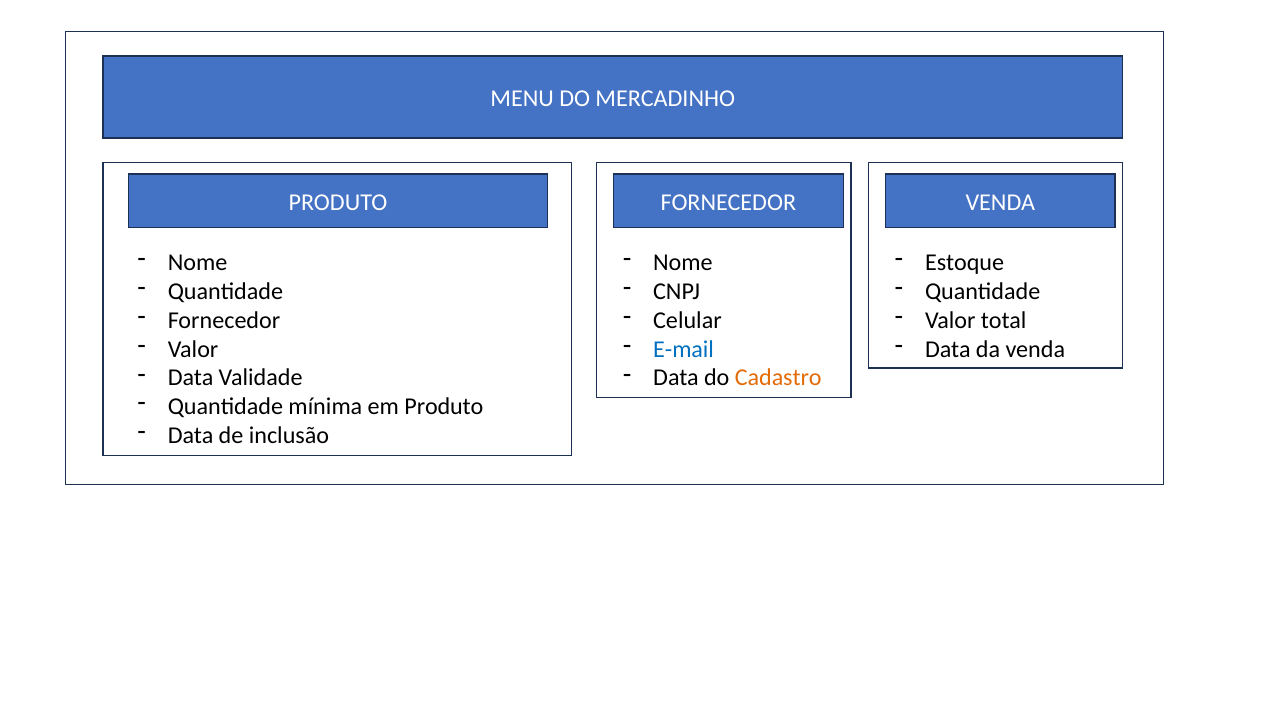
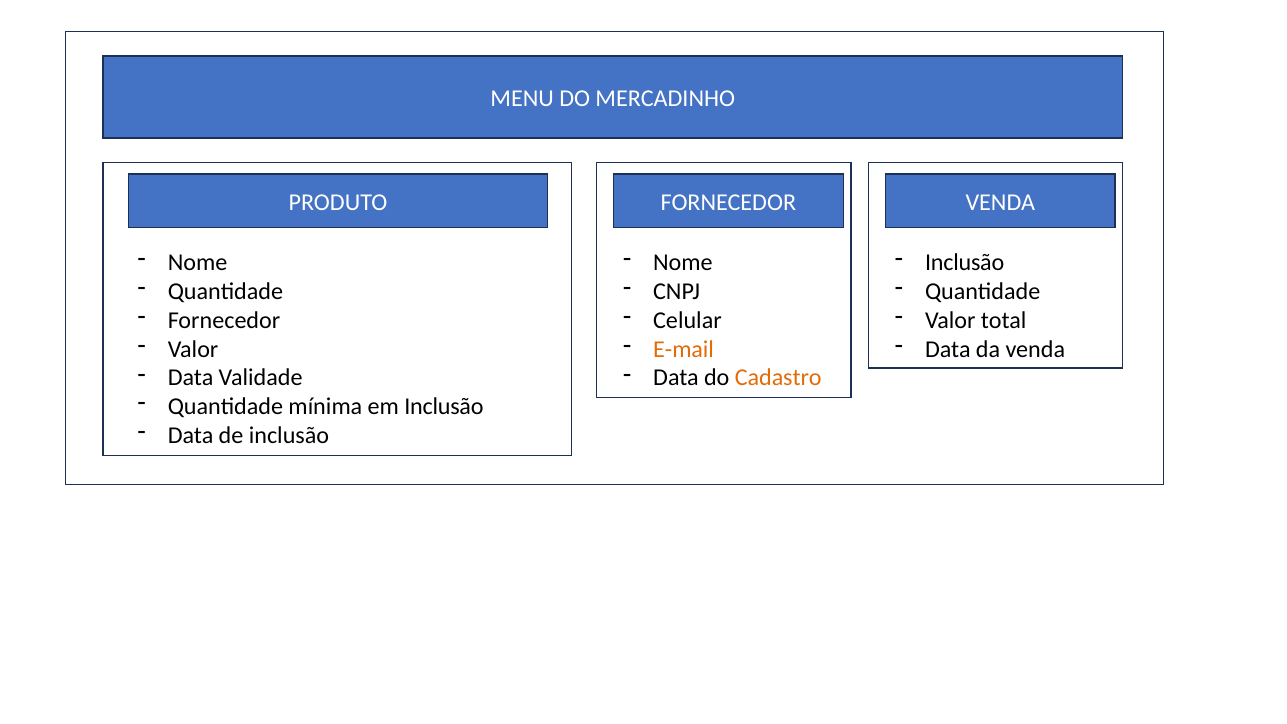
Estoque: Estoque -> Inclusão (965, 262)
E-mail colour: blue -> orange (684, 349)
em Produto: Produto -> Inclusão (444, 407)
